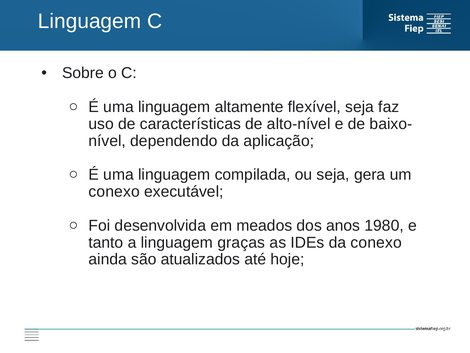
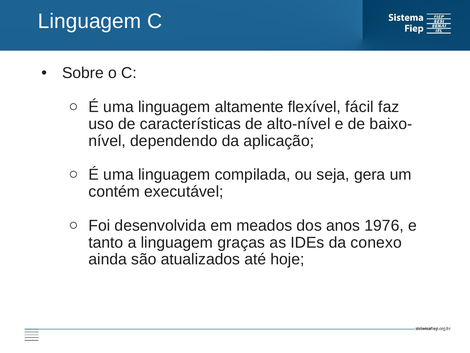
flexível seja: seja -> fácil (360, 107)
conexo: conexo -> contém (114, 191)
1980: 1980 -> 1976 (384, 225)
